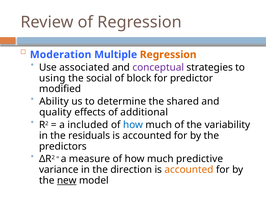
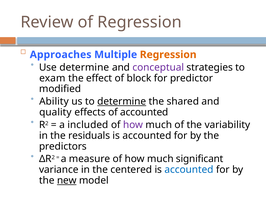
Moderation: Moderation -> Approaches (61, 55)
Use associated: associated -> determine (84, 68)
using: using -> exam (52, 78)
social: social -> effect (99, 78)
determine underline: none -> present (122, 102)
of additional: additional -> accounted (144, 113)
how colour: blue -> purple (133, 125)
predictive: predictive -> significant (200, 159)
direction: direction -> centered (131, 170)
accounted colour: orange -> blue (189, 170)
